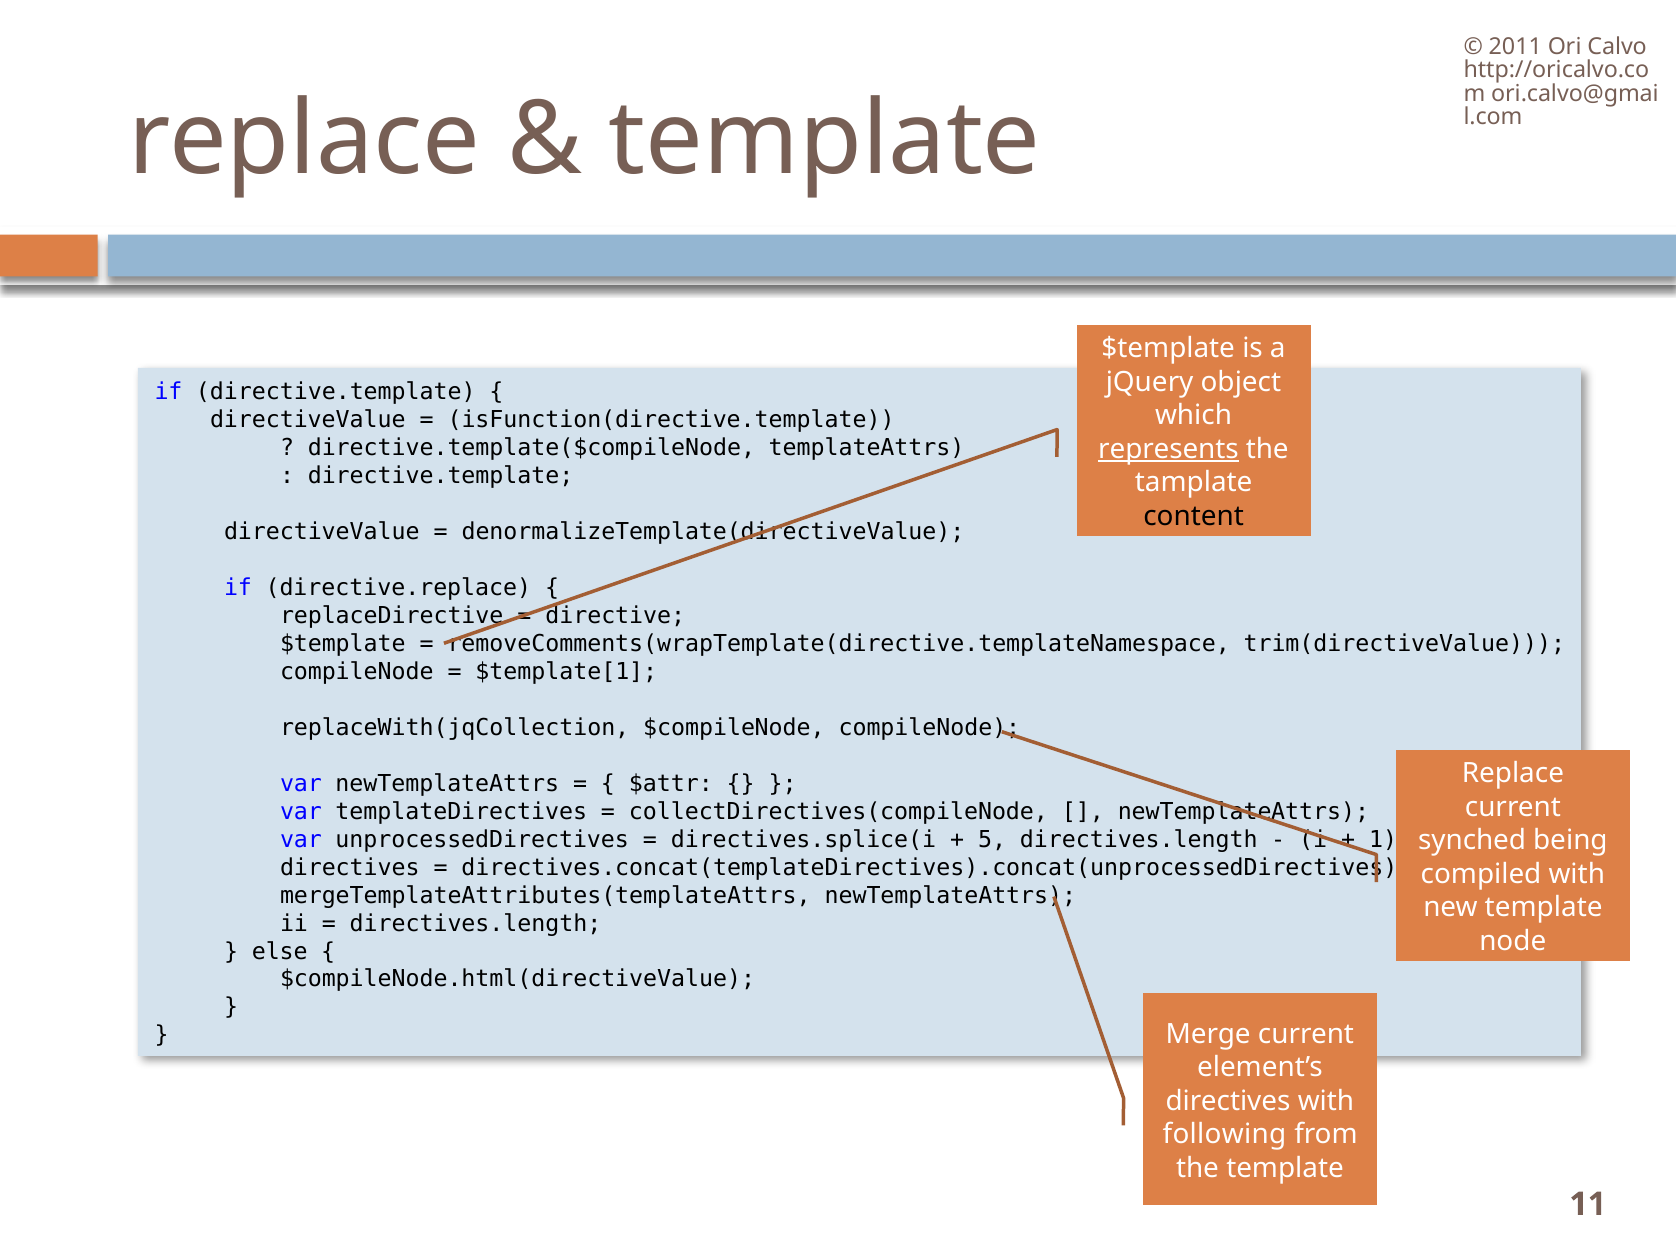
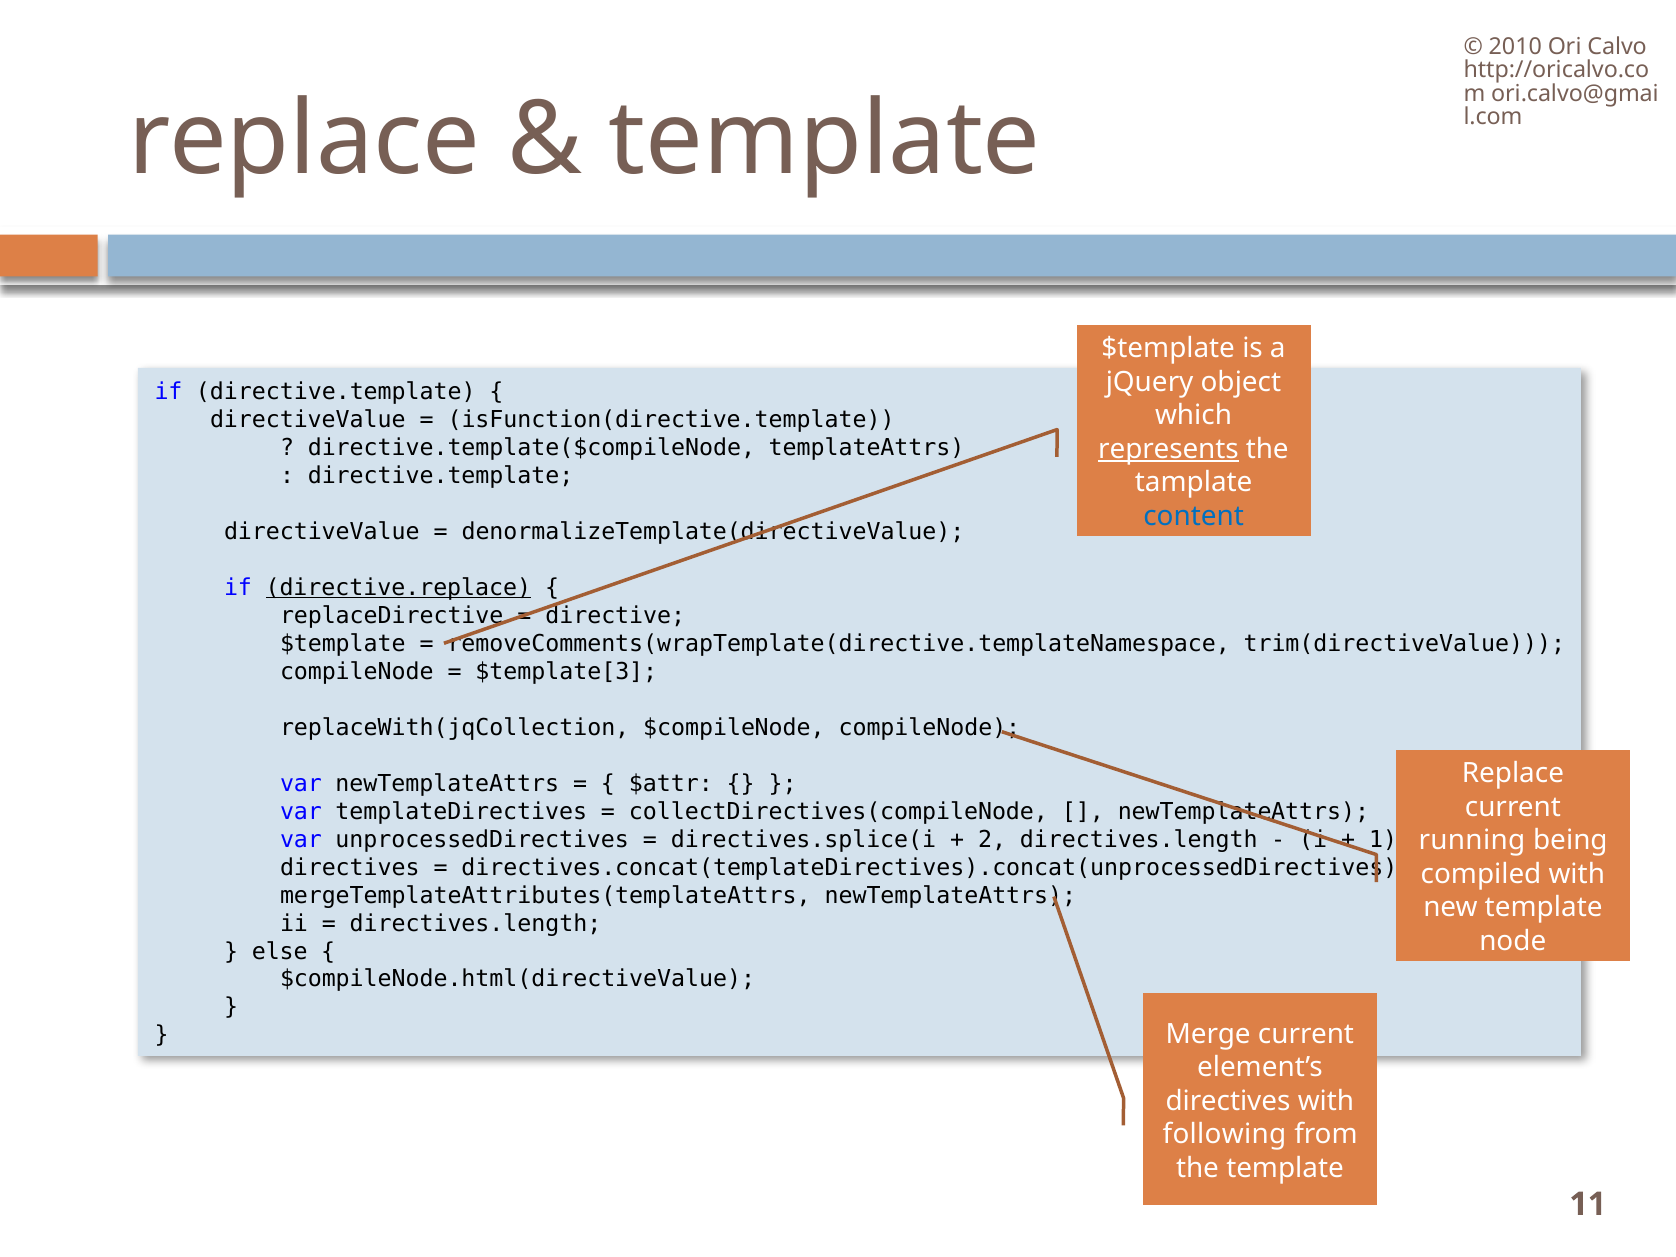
2011: 2011 -> 2010 (1515, 47)
content colour: black -> blue (1194, 516)
directive.replace underline: none -> present (398, 588)
$template[1: $template[1 -> $template[3 (566, 672)
5: 5 -> 2 (992, 839)
synched: synched -> running (1472, 841)
